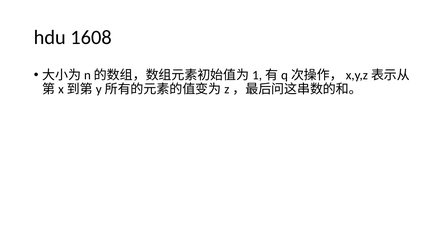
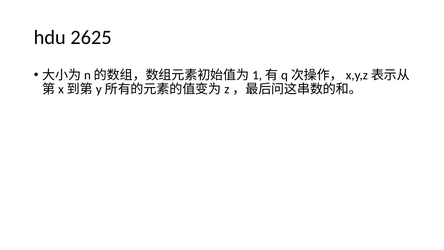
1608: 1608 -> 2625 (91, 37)
